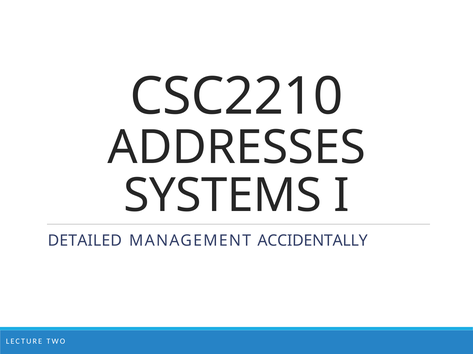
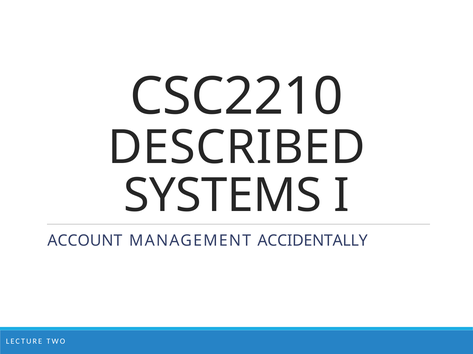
ADDRESSES: ADDRESSES -> DESCRIBED (236, 148)
DETAILED: DETAILED -> ACCOUNT (85, 241)
